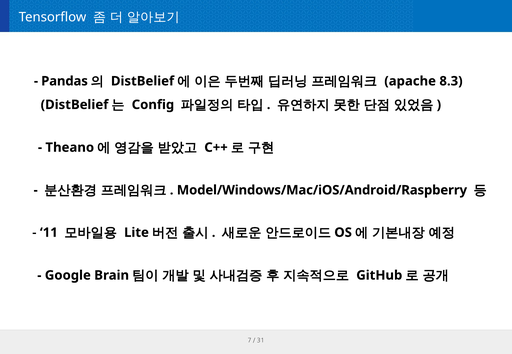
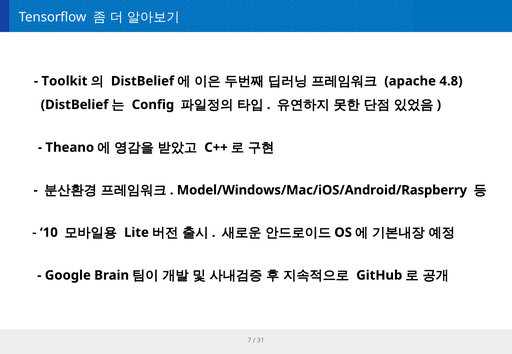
Pandas: Pandas -> Toolkit (64, 81)
8.3: 8.3 -> 4.8 (451, 81)
11: 11 -> 10 (49, 233)
